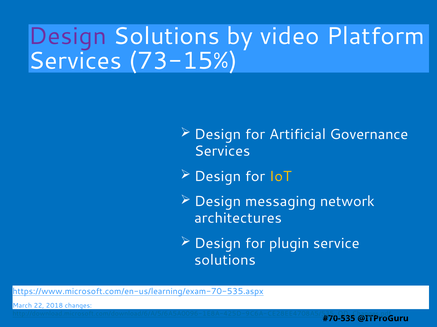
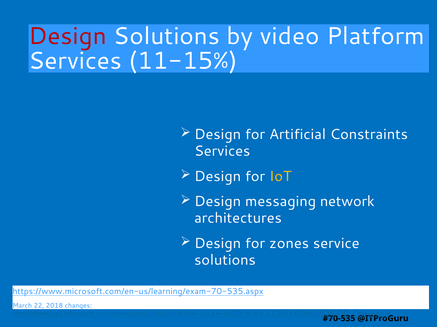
Design colour: purple -> red (68, 36)
73-15%: 73-15% -> 11-15% (183, 61)
Governance: Governance -> Constraints (369, 135)
plugin: plugin -> zones (289, 244)
